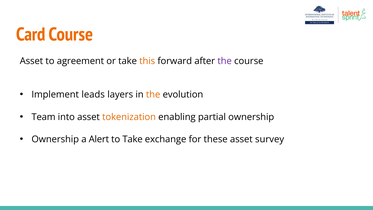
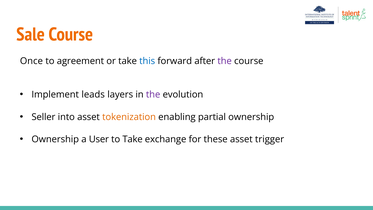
Card: Card -> Sale (31, 34)
Asset: Asset -> Once (31, 61)
this colour: orange -> blue (147, 61)
the colour: orange -> purple (153, 94)
Team: Team -> Seller (43, 117)
Alert: Alert -> User (99, 139)
survey: survey -> trigger (270, 139)
